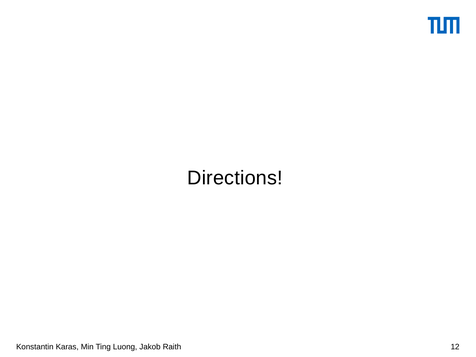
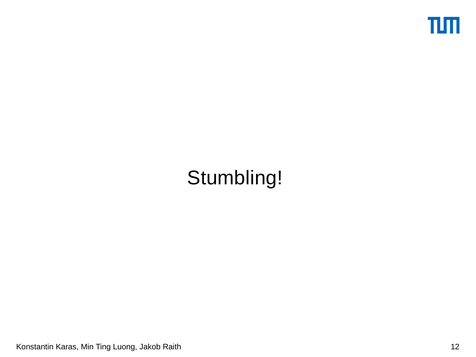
Directions: Directions -> Stumbling (235, 178)
